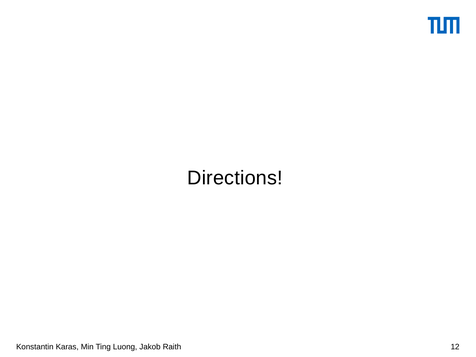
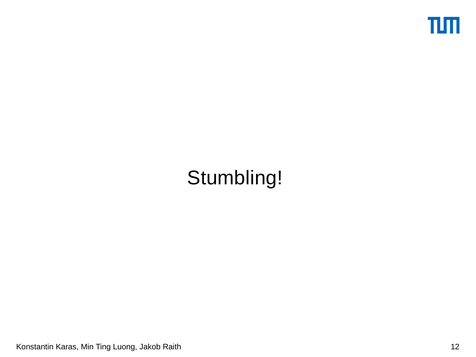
Directions: Directions -> Stumbling (235, 178)
